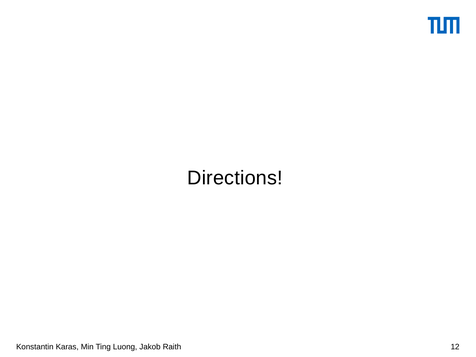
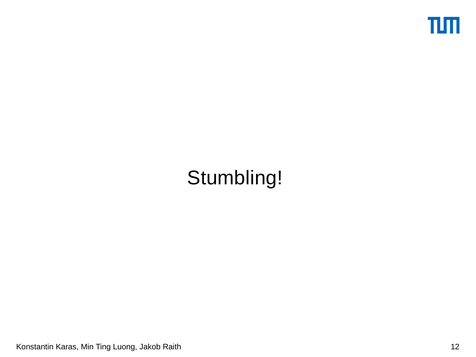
Directions: Directions -> Stumbling (235, 178)
